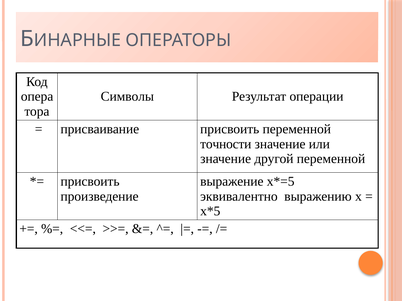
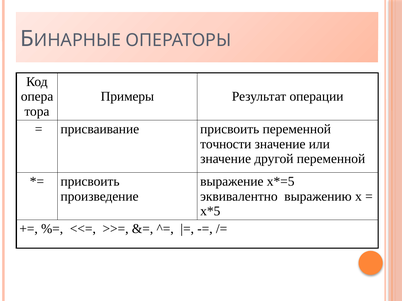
Символы: Символы -> Примеры (127, 97)
